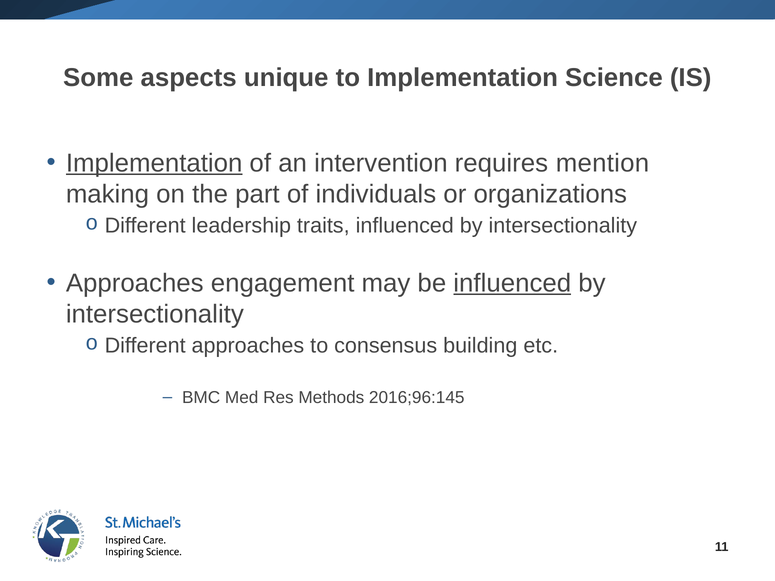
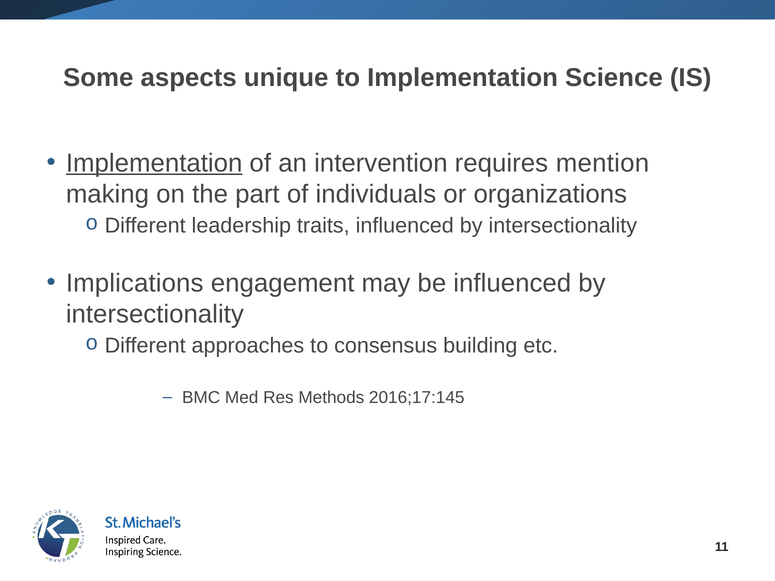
Approaches: Approaches -> Implications (135, 283)
influenced underline: present -> none (512, 283)
2016;96:145: 2016;96:145 -> 2016;17:145 (417, 398)
